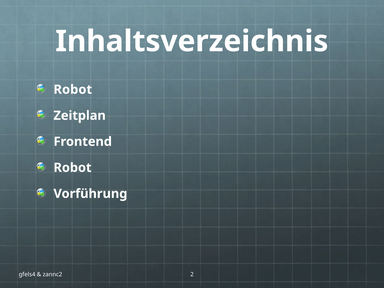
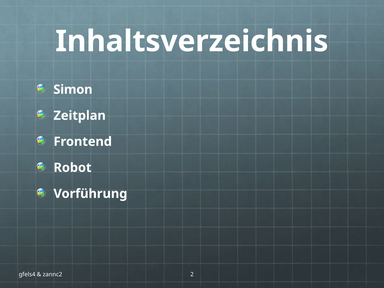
Robot: Robot -> Simon (73, 90)
